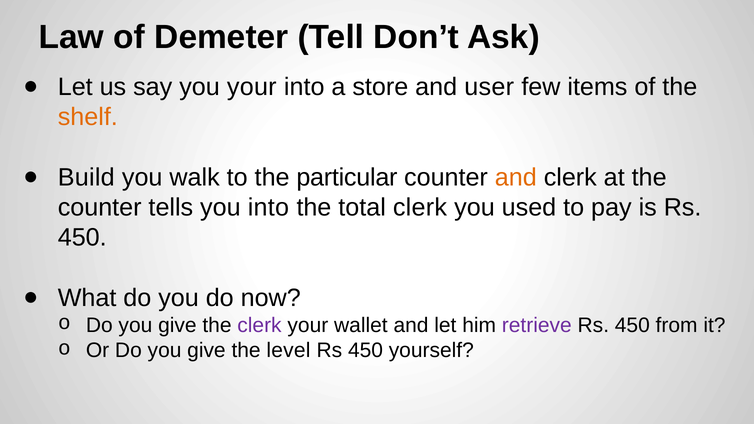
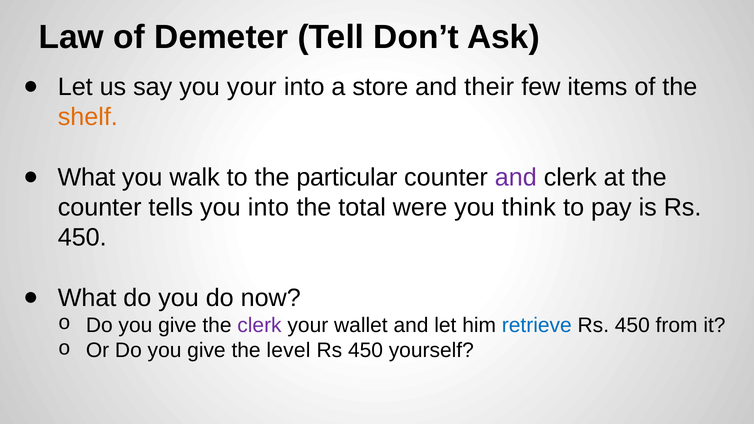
user: user -> their (489, 87)
Build: Build -> What (87, 177)
and colour: orange -> purple (516, 177)
total clerk: clerk -> were (420, 208)
used: used -> think (529, 208)
retrieve colour: purple -> blue (537, 325)
